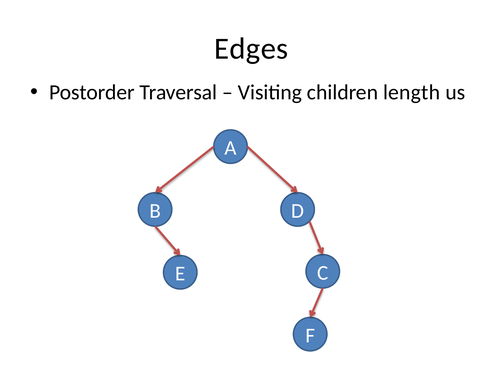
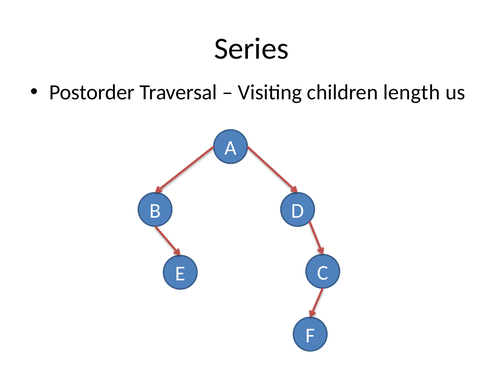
Edges: Edges -> Series (251, 49)
